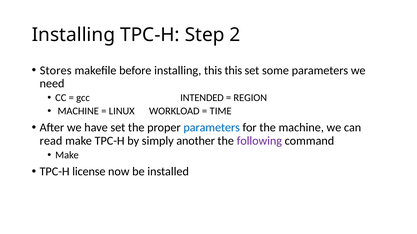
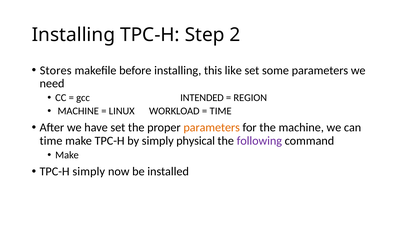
this this: this -> like (233, 71)
parameters colour: blue -> orange (212, 128)
read: read -> time (51, 141)
another: another -> physical (196, 141)
TPC-H license: license -> simply (89, 172)
